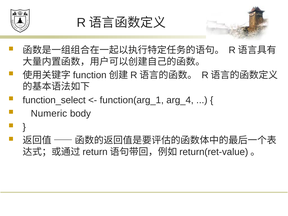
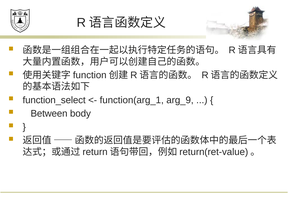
arg_4: arg_4 -> arg_9 (180, 100)
Numeric: Numeric -> Between (49, 113)
